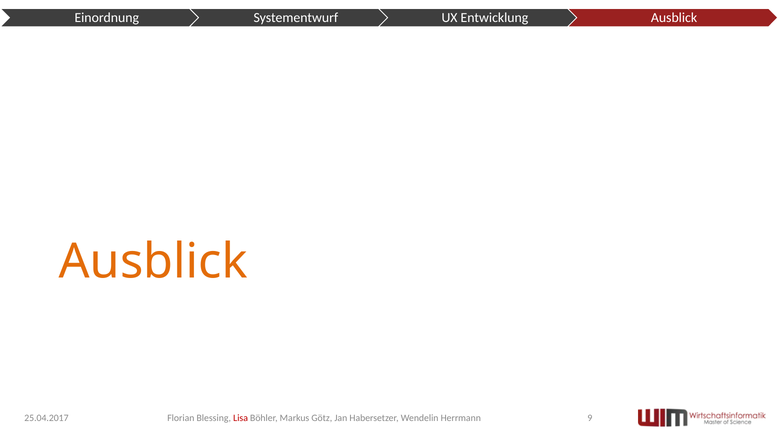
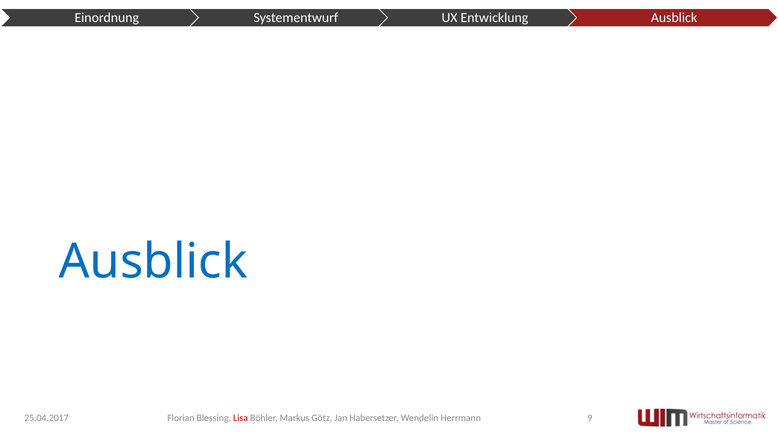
Ausblick colour: orange -> blue (153, 262)
